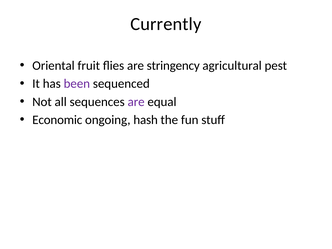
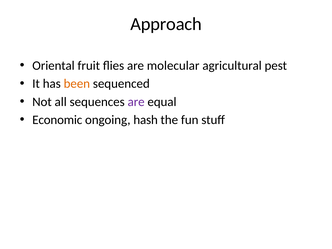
Currently: Currently -> Approach (166, 24)
stringency: stringency -> molecular (173, 66)
been colour: purple -> orange (77, 84)
